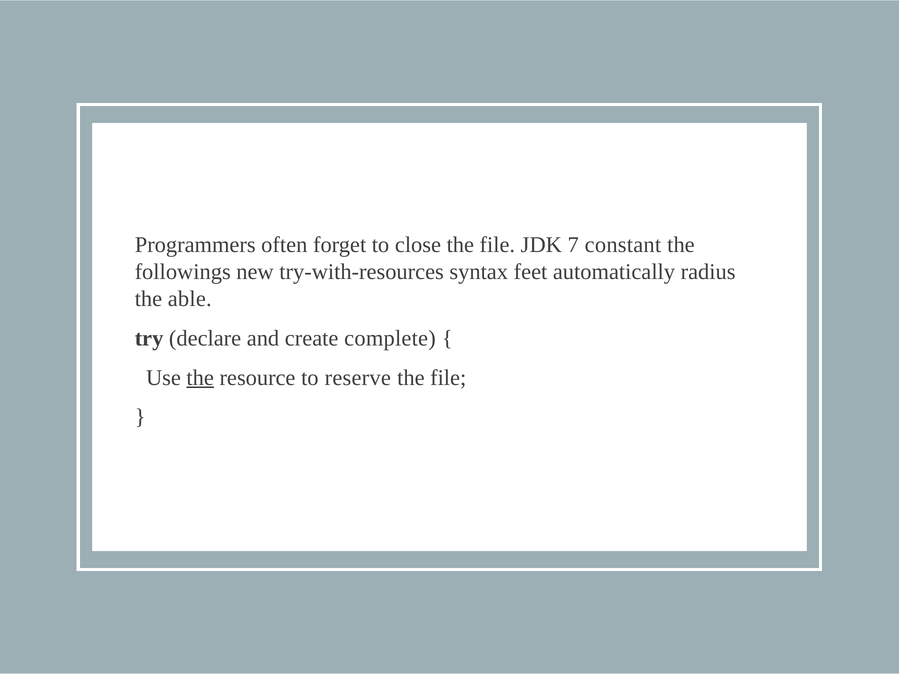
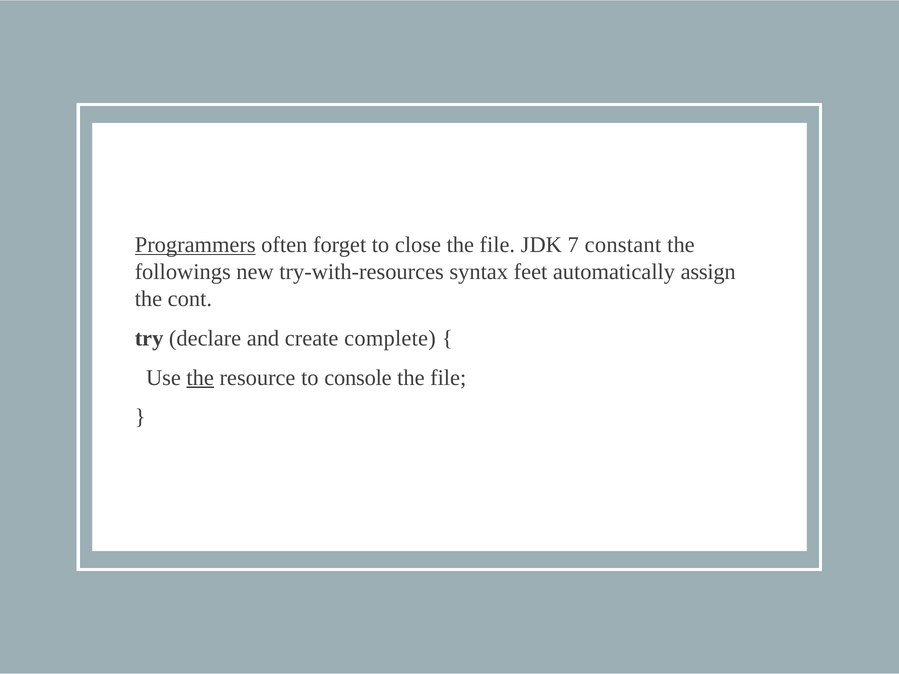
Programmers underline: none -> present (195, 245)
radius: radius -> assign (708, 272)
able: able -> cont (190, 299)
reserve: reserve -> console (358, 378)
